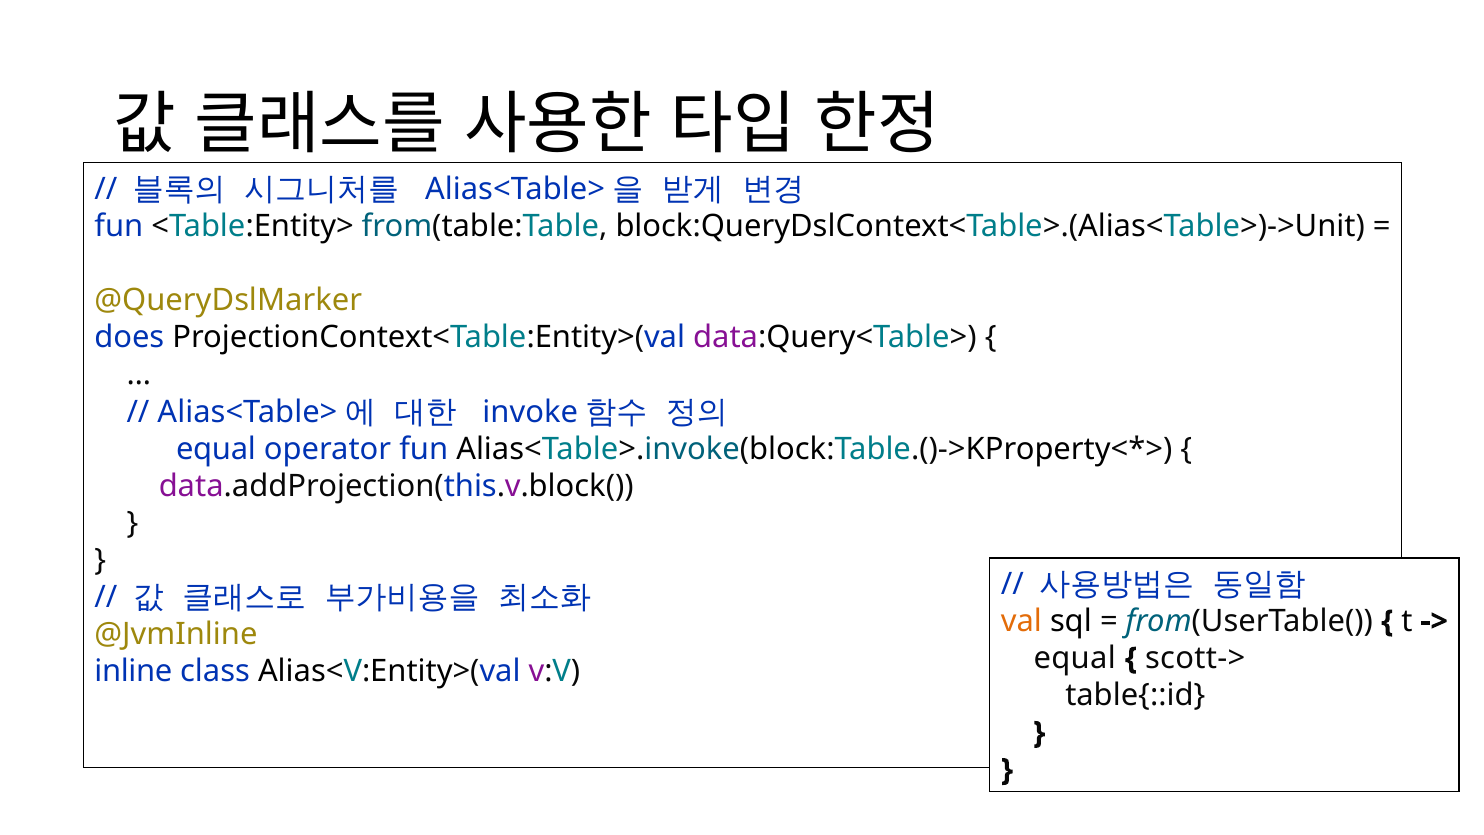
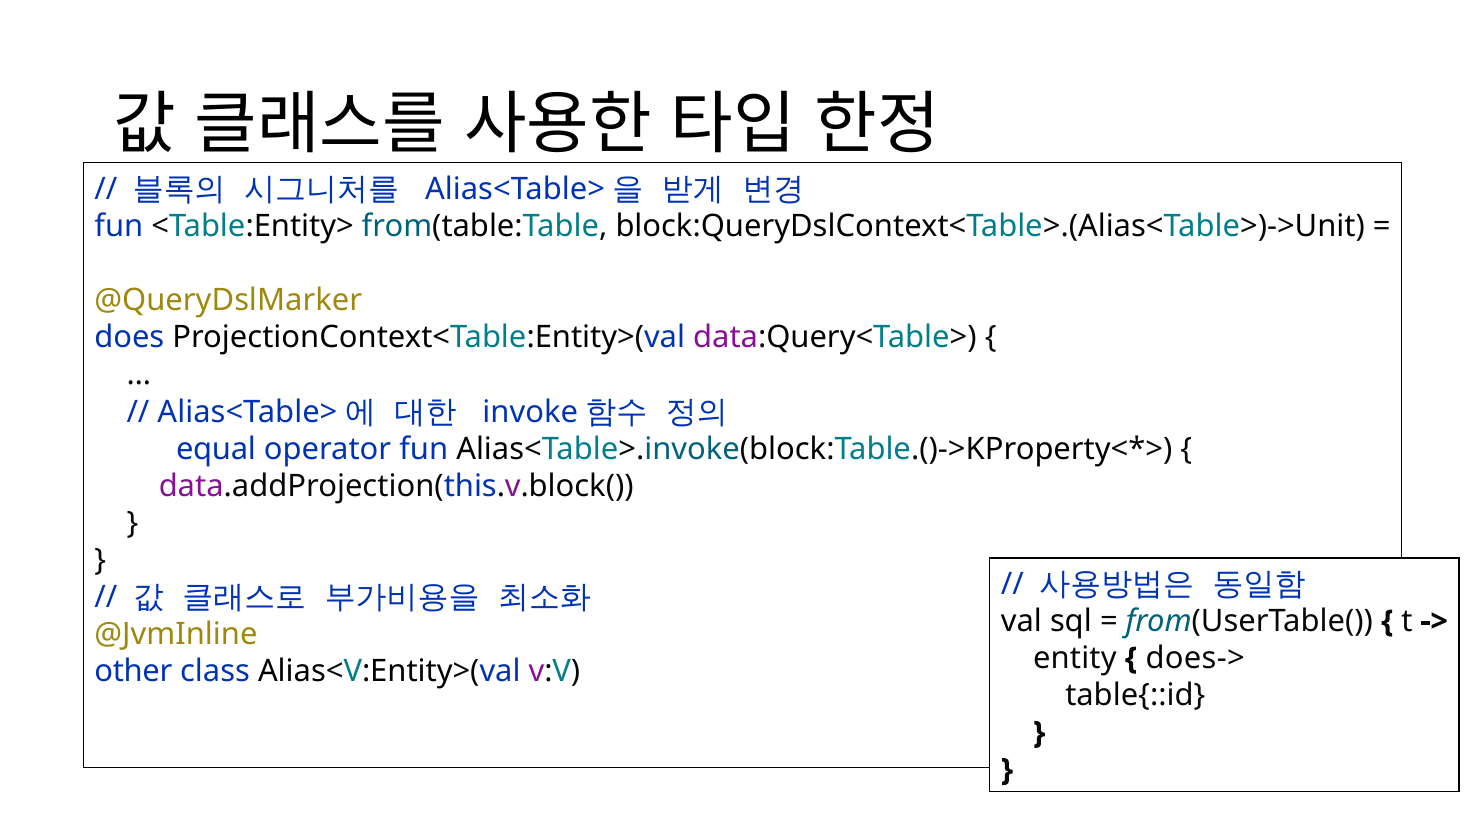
val colour: orange -> black (1021, 621)
equal: equal -> entity (1075, 658)
scott->: scott-> -> does-> (1195, 658)
inline: inline -> other (133, 672)
